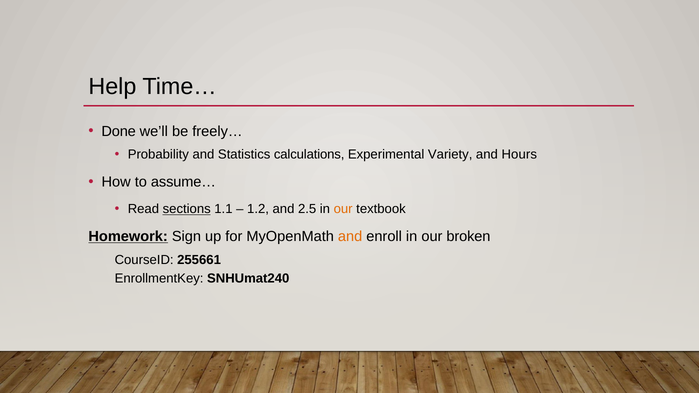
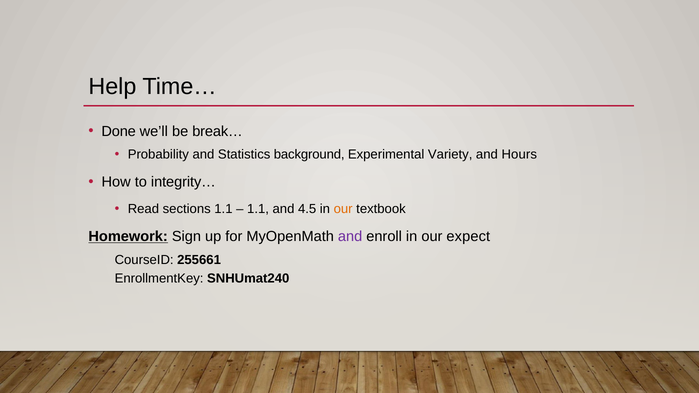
freely…: freely… -> break… (217, 131)
calculations: calculations -> background (309, 155)
assume…: assume… -> integrity… (183, 182)
sections underline: present -> none (187, 209)
1.2: 1.2 -> 1.1 (258, 209)
2.5: 2.5 -> 4.5 (307, 209)
and colour: orange -> purple (350, 237)
broken: broken -> expect (468, 237)
